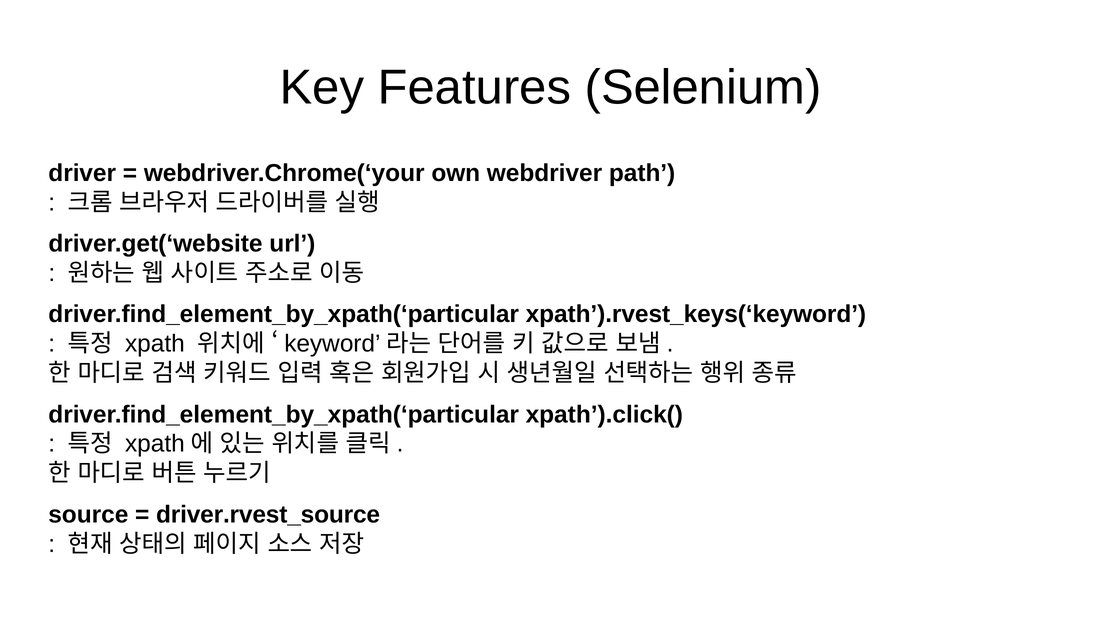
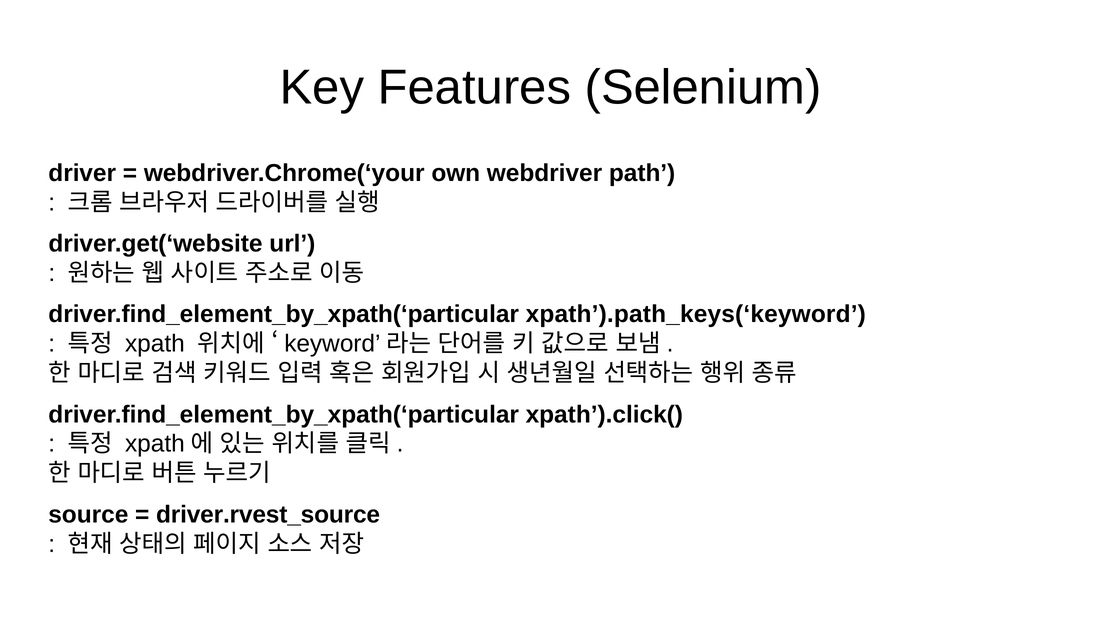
xpath’).rvest_keys(‘keyword: xpath’).rvest_keys(‘keyword -> xpath’).path_keys(‘keyword (696, 314)
